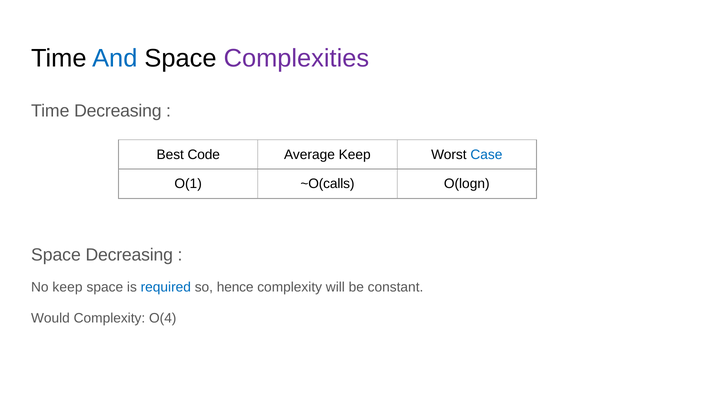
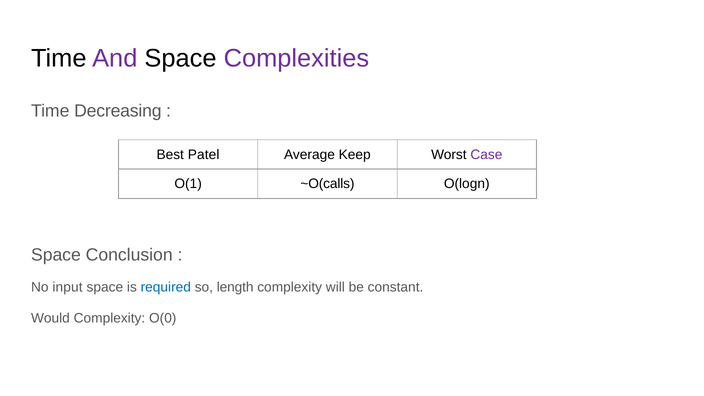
And colour: blue -> purple (115, 58)
Code: Code -> Patel (204, 155)
Case colour: blue -> purple (486, 155)
Space Decreasing: Decreasing -> Conclusion (129, 255)
No keep: keep -> input (68, 287)
hence: hence -> length (235, 287)
O(4: O(4 -> O(0 (163, 318)
